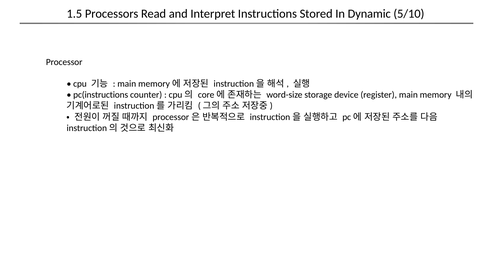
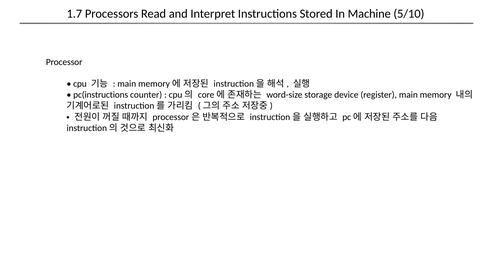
1.5: 1.5 -> 1.7 (74, 14)
Dynamic: Dynamic -> Machine (369, 14)
